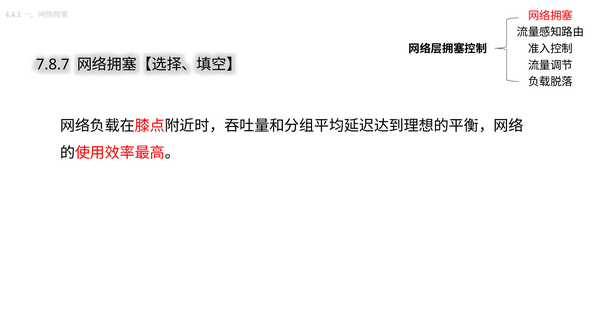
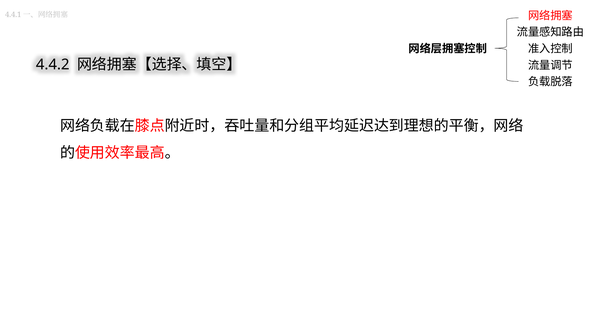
7.8.7: 7.8.7 -> 4.4.2 (53, 65)
